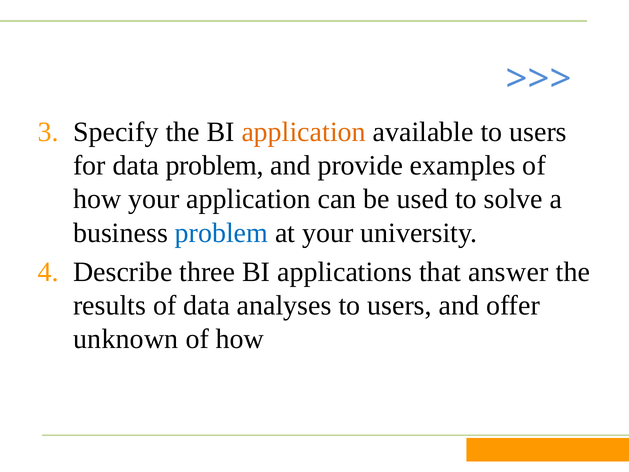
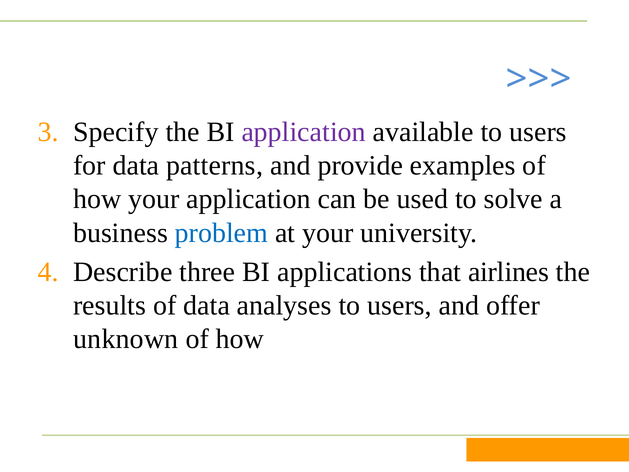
application colour: orange -> purple (304, 132)
data problem: problem -> patterns (215, 166)
answer: answer -> airlines (509, 272)
